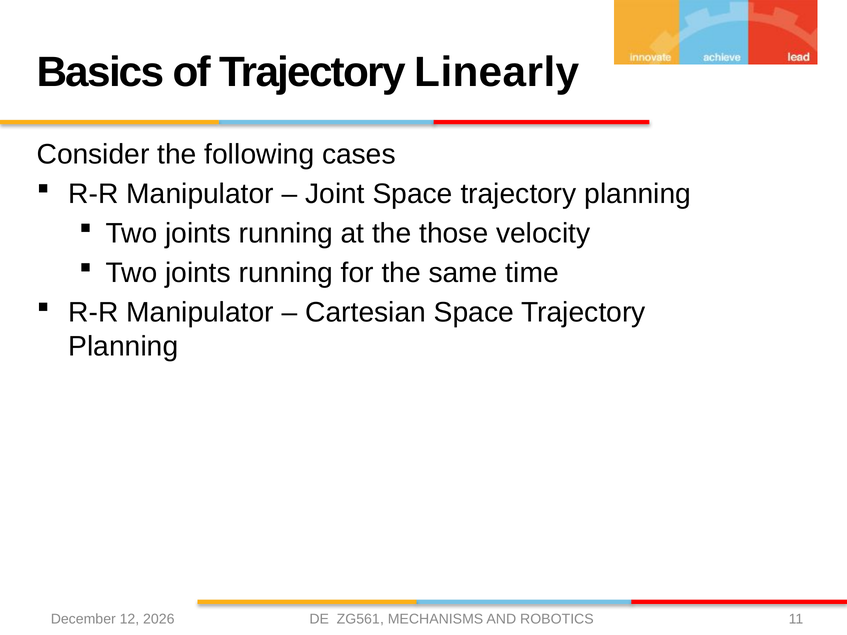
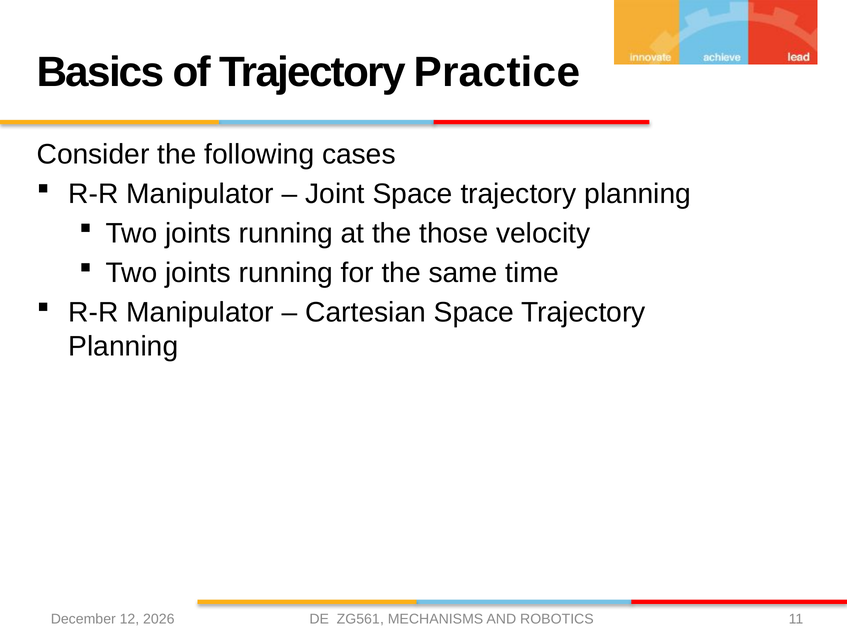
Linearly: Linearly -> Practice (497, 72)
